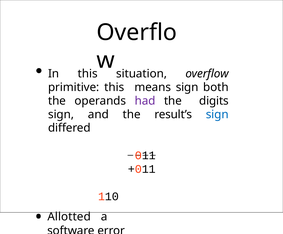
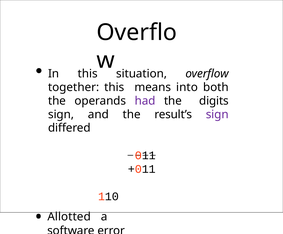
primitive: primitive -> together (74, 87)
means sign: sign -> into (187, 87)
sign colour: blue -> purple (217, 114)
